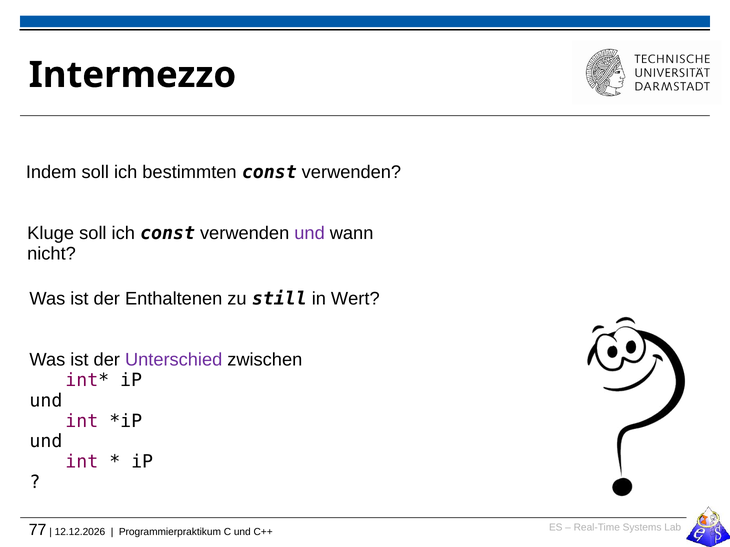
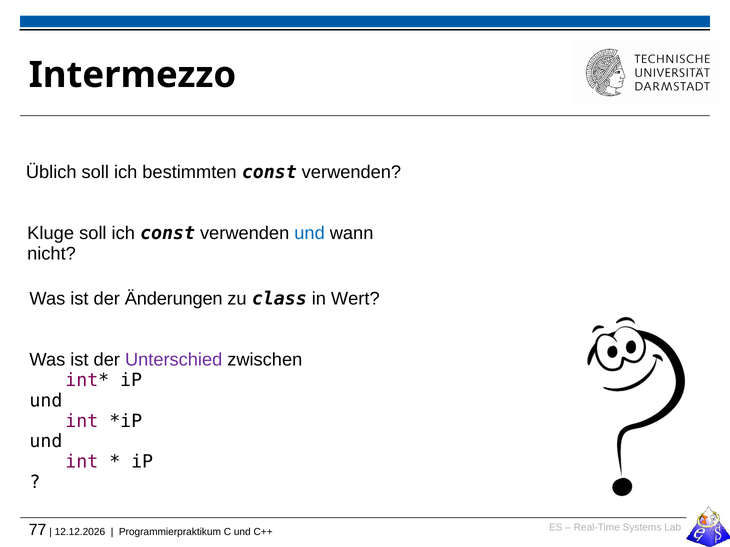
Indem: Indem -> Üblich (51, 173)
und colour: purple -> blue (310, 233)
Enthaltenen: Enthaltenen -> Änderungen (174, 299)
still: still -> class (279, 299)
